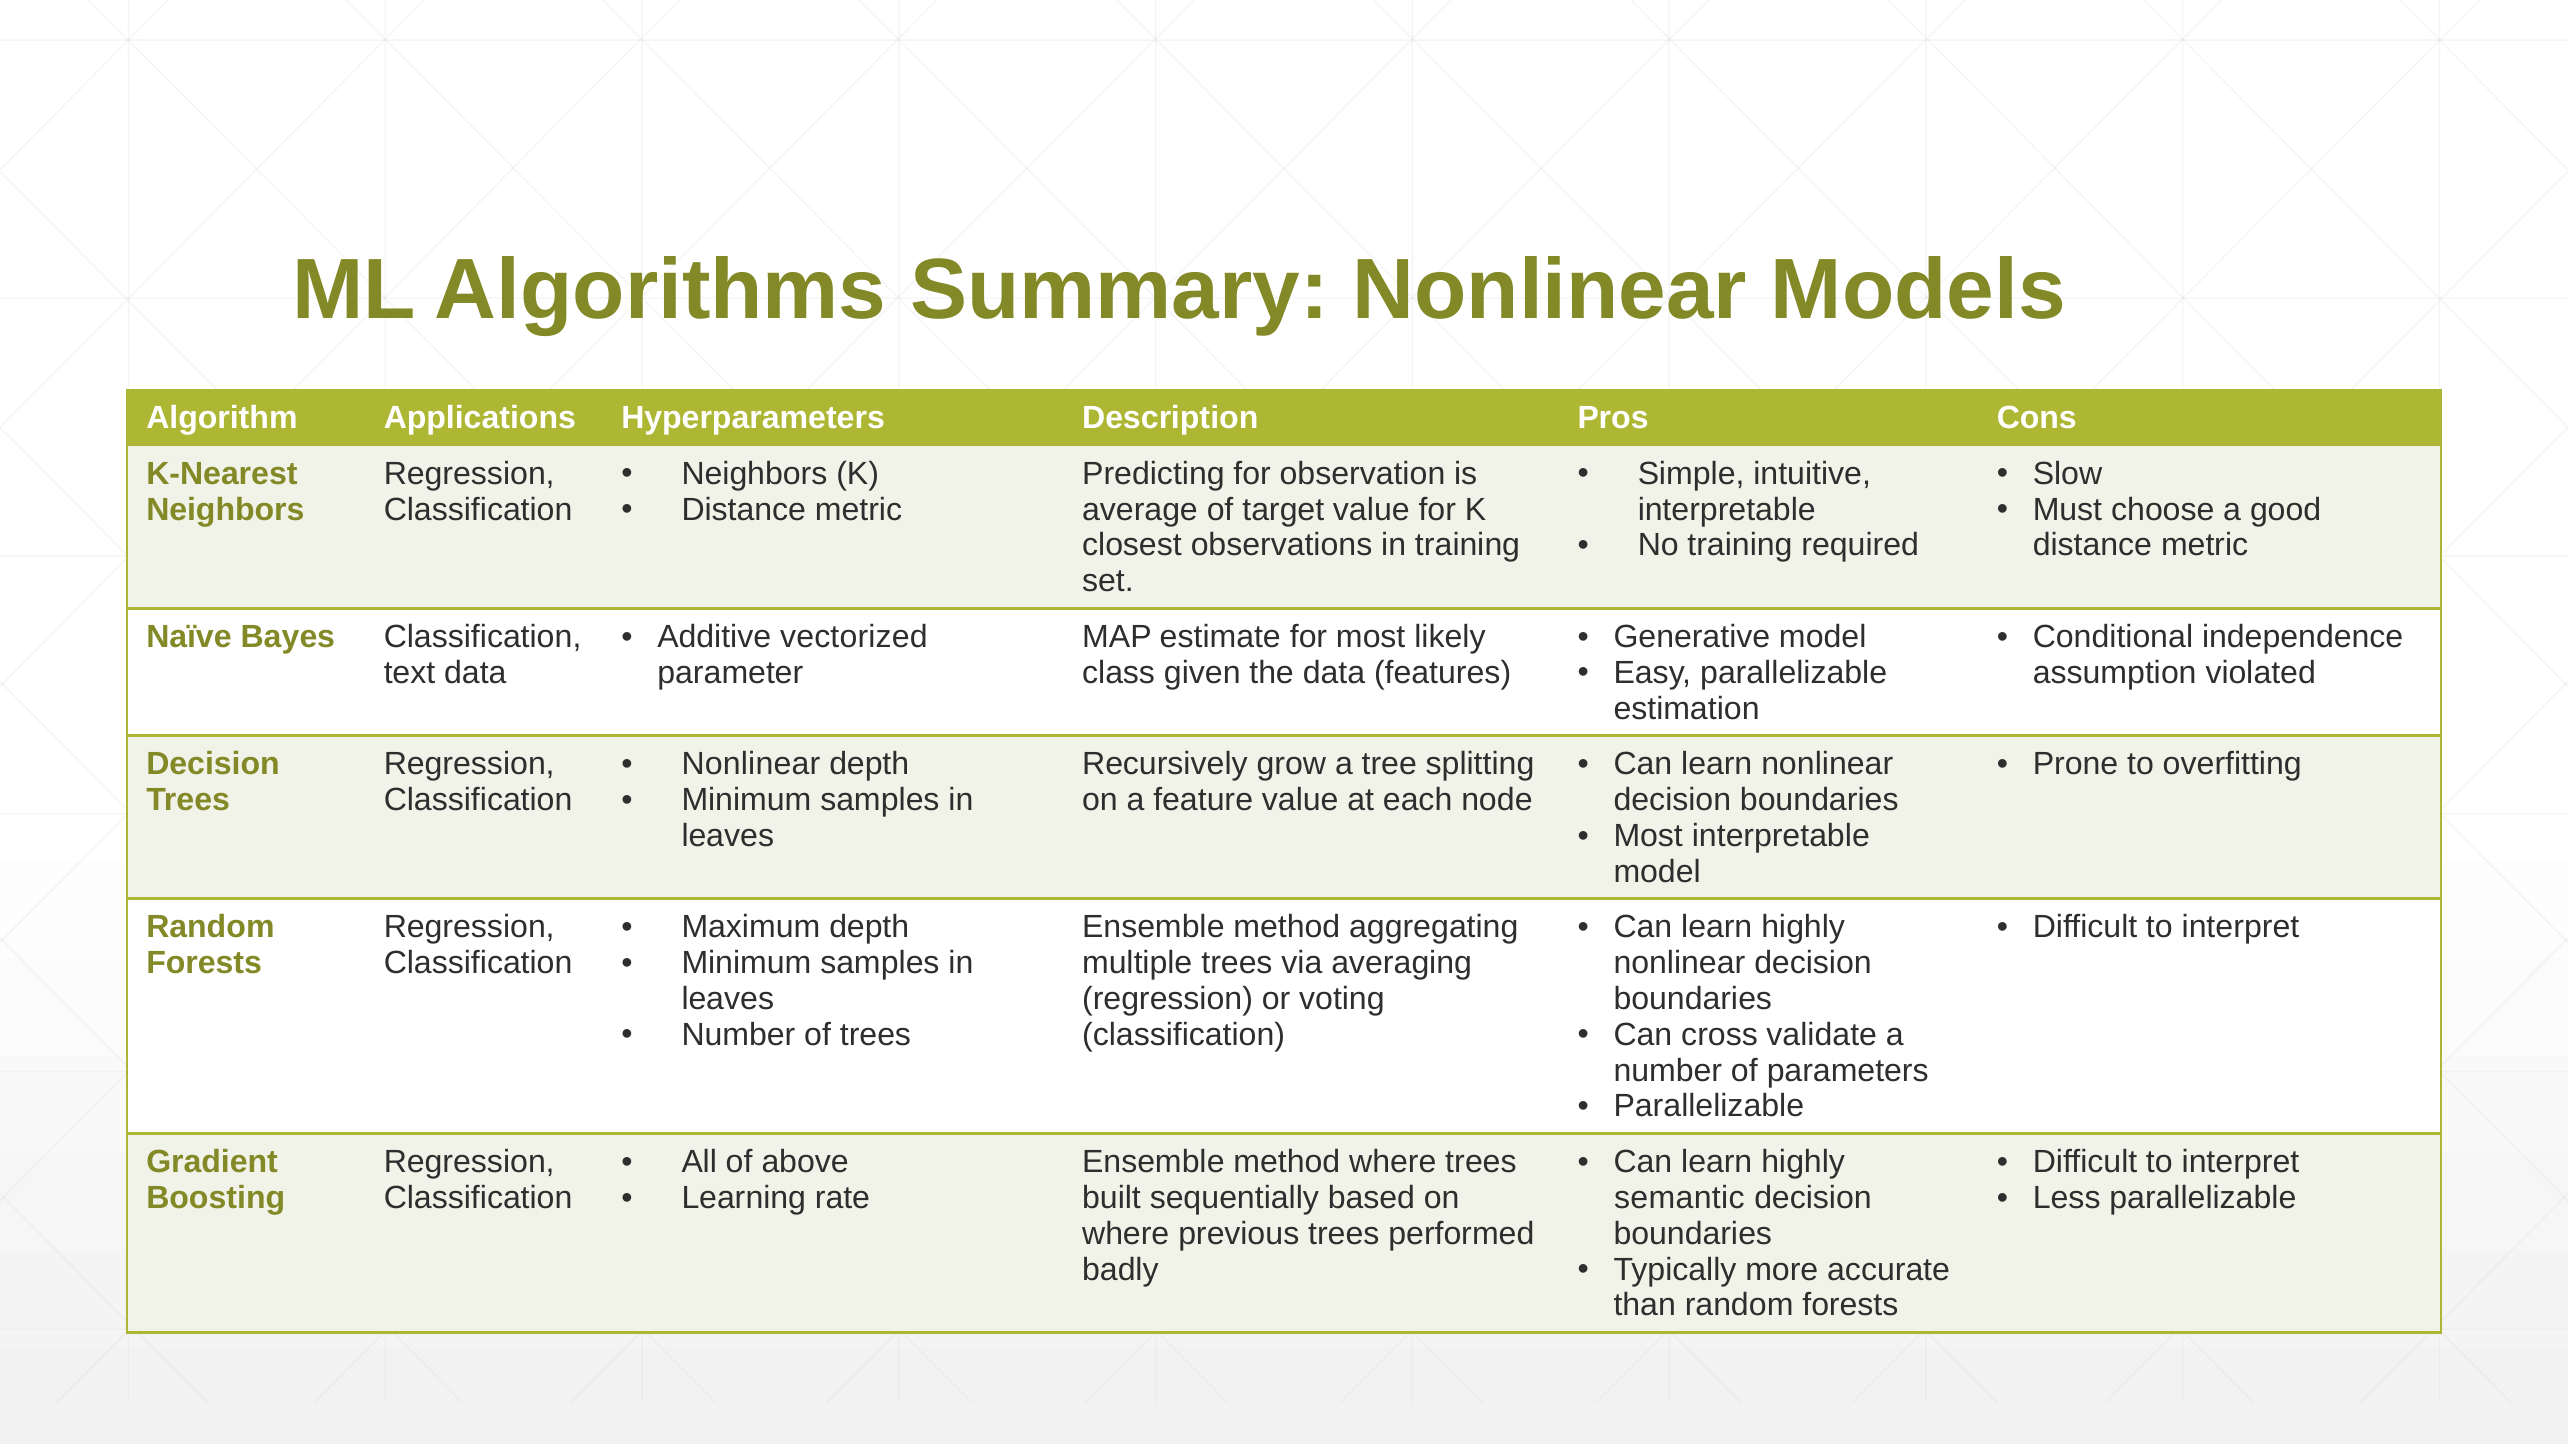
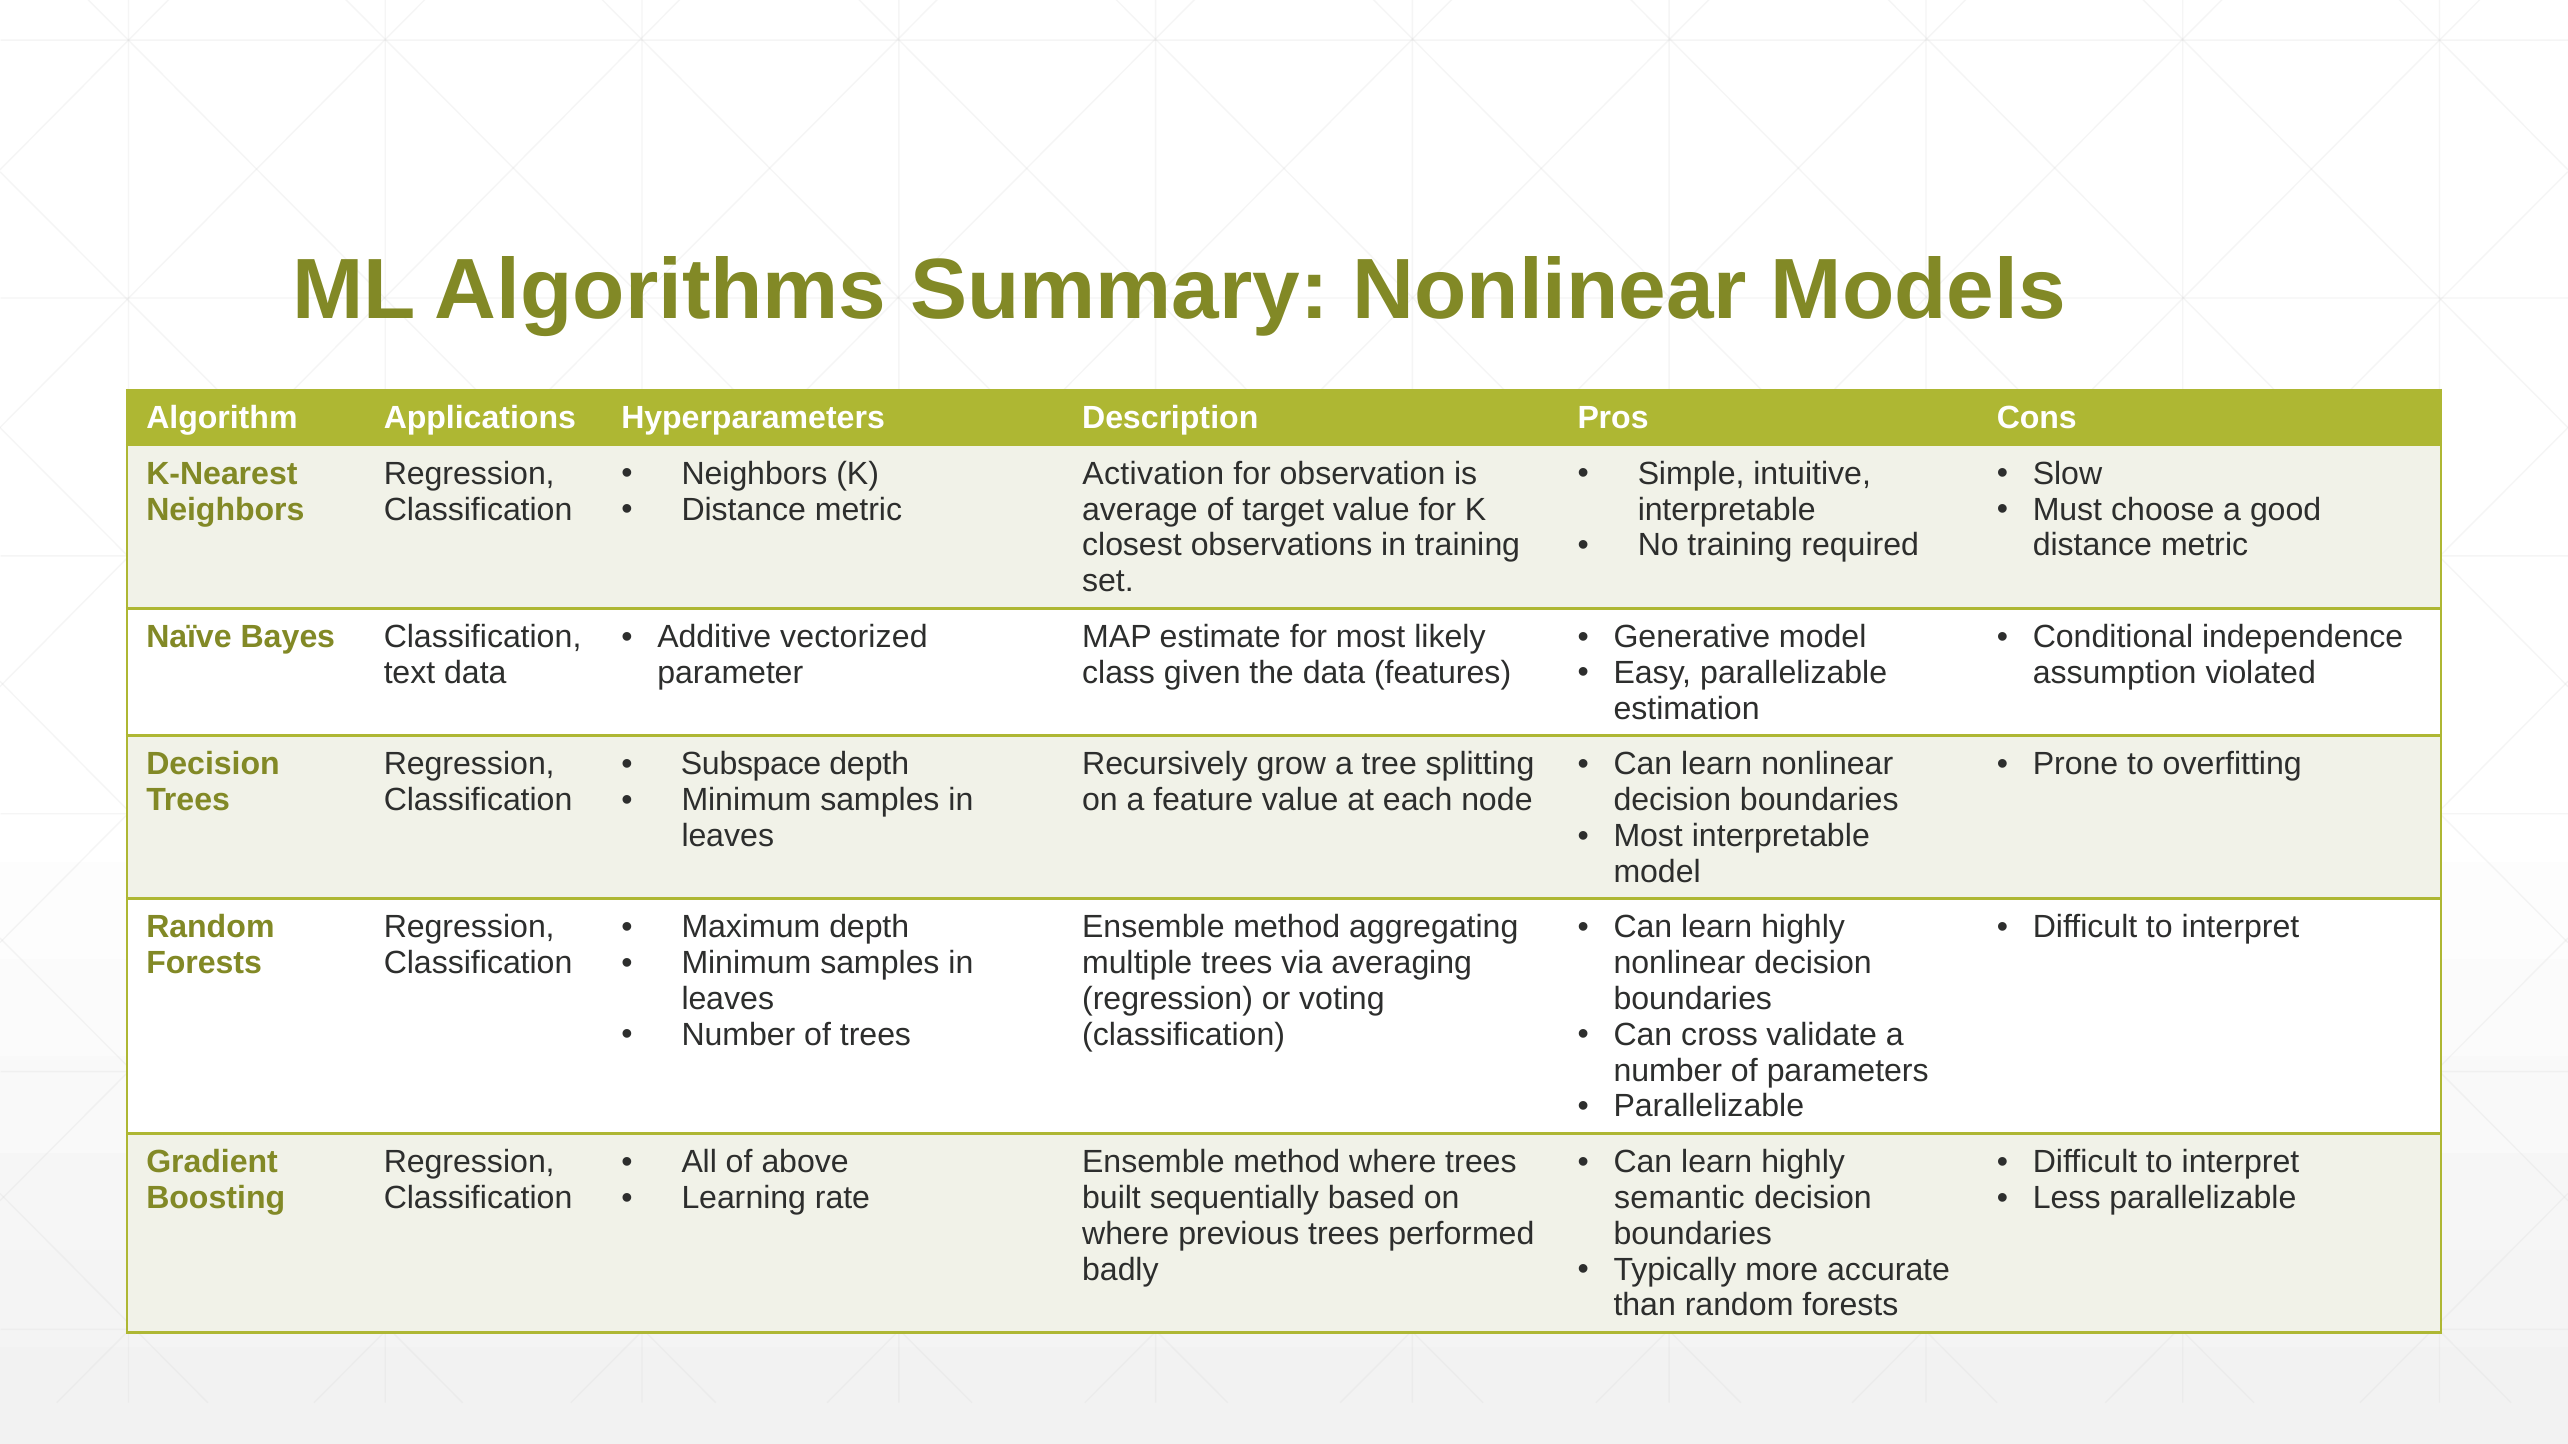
Predicting: Predicting -> Activation (1153, 474)
Nonlinear: Nonlinear -> Subspace (751, 764)
